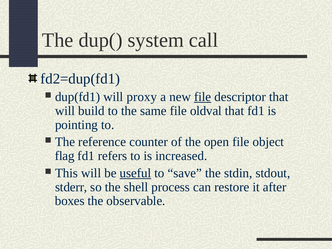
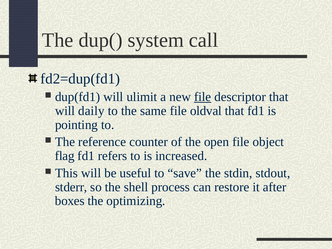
proxy: proxy -> ulimit (142, 97)
build: build -> daily (91, 111)
useful underline: present -> none (135, 173)
observable: observable -> optimizing (136, 201)
